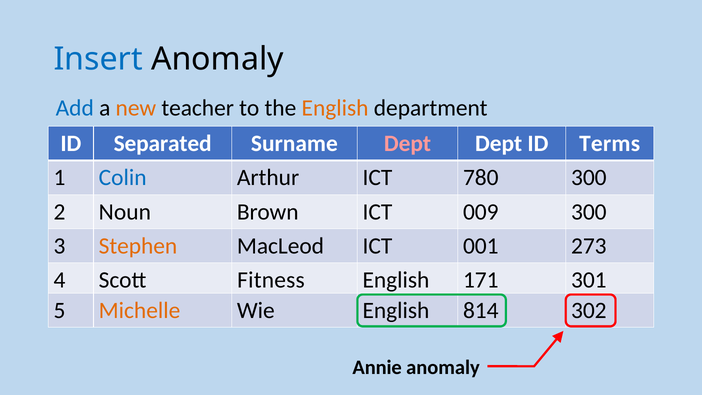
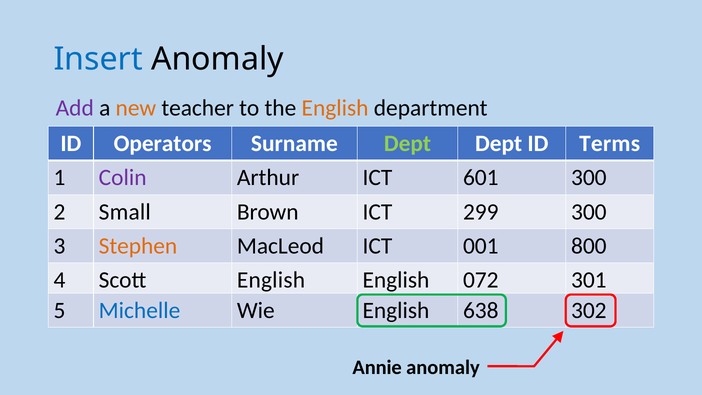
Add colour: blue -> purple (75, 108)
Separated: Separated -> Operators (163, 144)
Dept colour: pink -> light green (407, 144)
Colin colour: blue -> purple (123, 178)
780: 780 -> 601 (481, 178)
Noun: Noun -> Small (125, 212)
009: 009 -> 299 (481, 212)
273: 273 -> 800 (589, 246)
Scott Fitness: Fitness -> English (271, 280)
171: 171 -> 072 (481, 280)
Michelle colour: orange -> blue (140, 310)
814: 814 -> 638 (481, 310)
